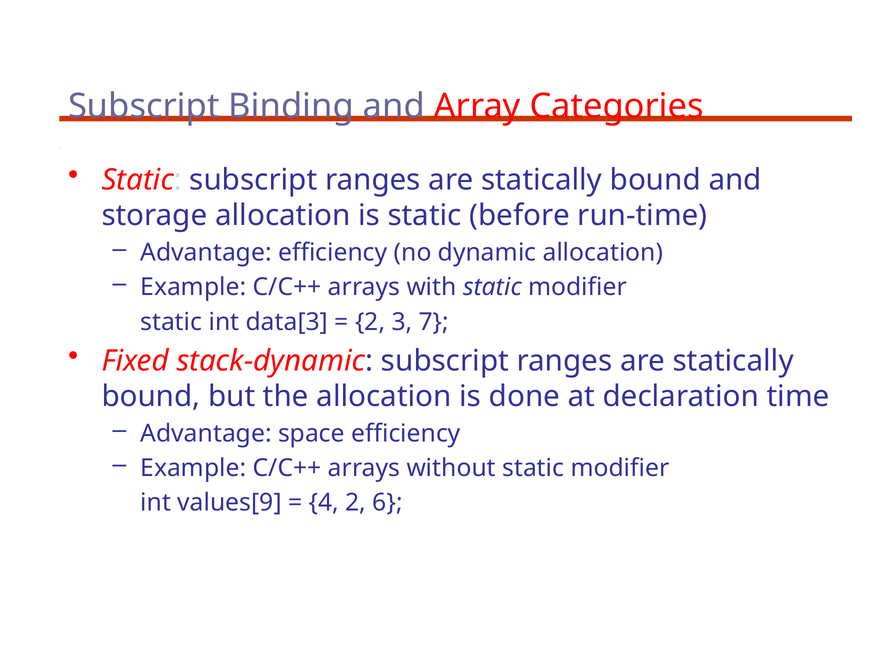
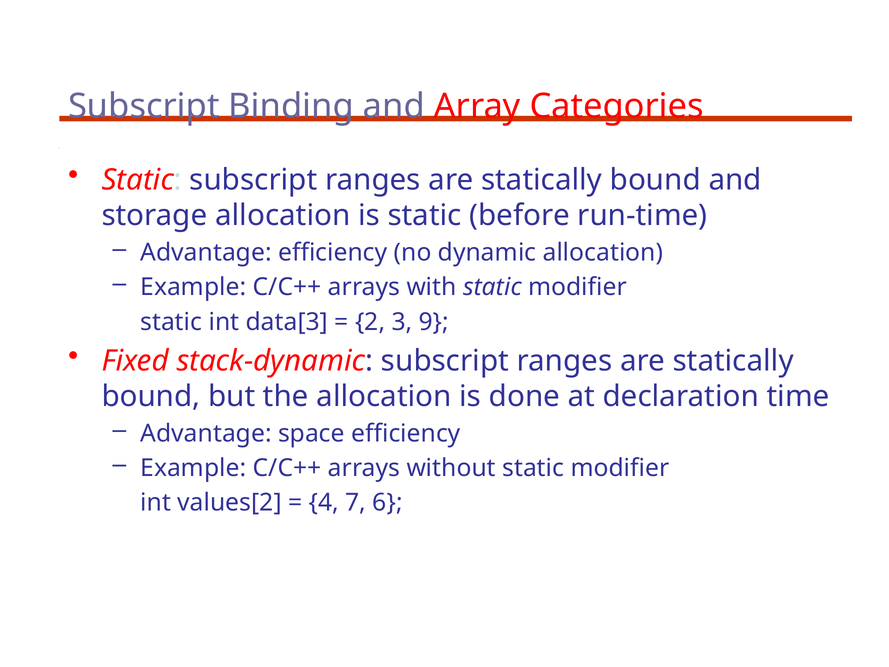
7: 7 -> 9 (434, 322)
values[9: values[9 -> values[2 (230, 503)
4 2: 2 -> 7 (356, 503)
